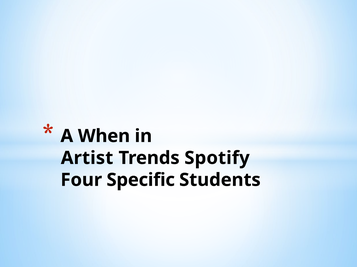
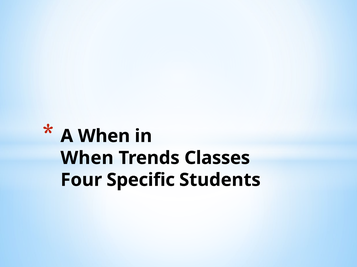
Artist: Artist -> When (87, 158)
Spotify: Spotify -> Classes (217, 158)
